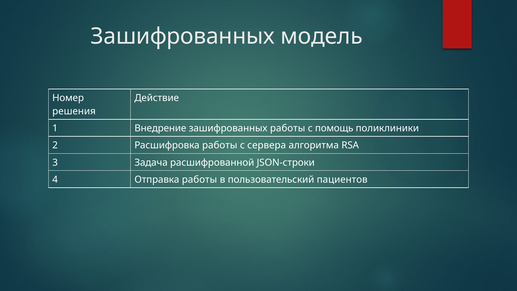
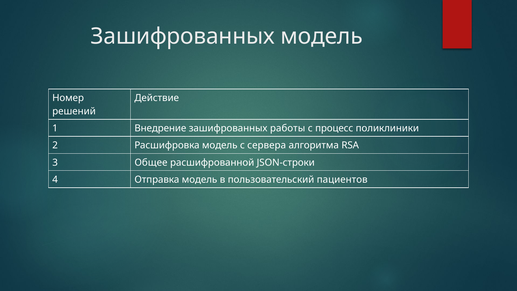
решения: решения -> решений (74, 111)
помощь: помощь -> процесс (334, 128)
Расшифровка работы: работы -> модель (220, 145)
Задача: Задача -> Общее (151, 162)
Отправка работы: работы -> модель (200, 180)
